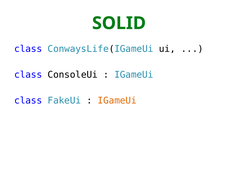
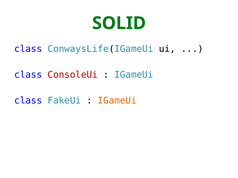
ConsoleUi colour: black -> red (73, 75)
